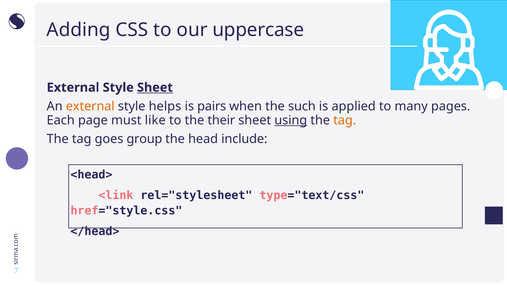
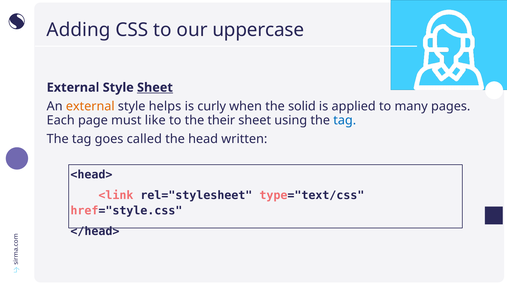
pairs: pairs -> curly (212, 107)
such: such -> solid (302, 107)
using underline: present -> none (291, 120)
tag colour: orange -> blue (345, 120)
group: group -> called (144, 139)
include: include -> written (244, 139)
